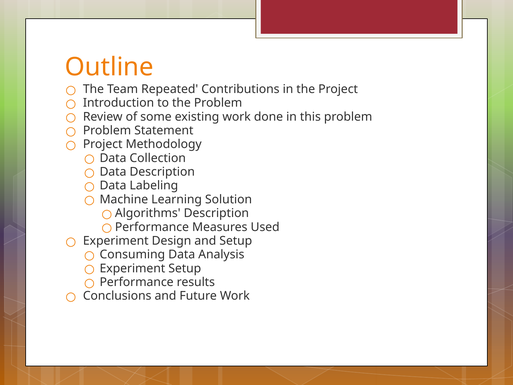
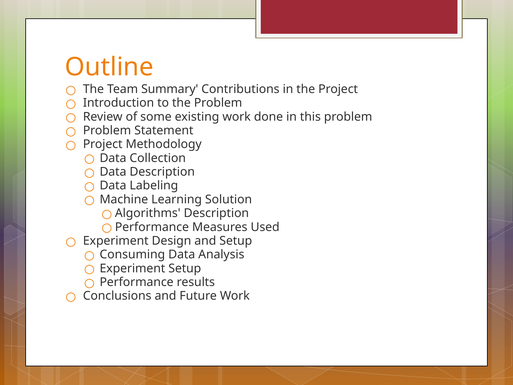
Repeated: Repeated -> Summary (170, 89)
